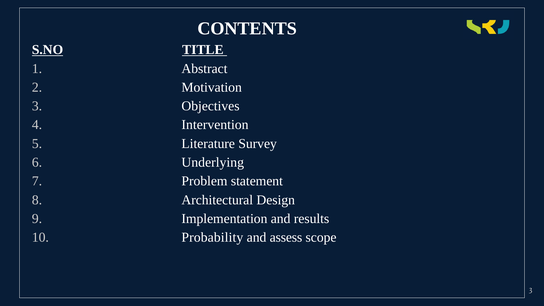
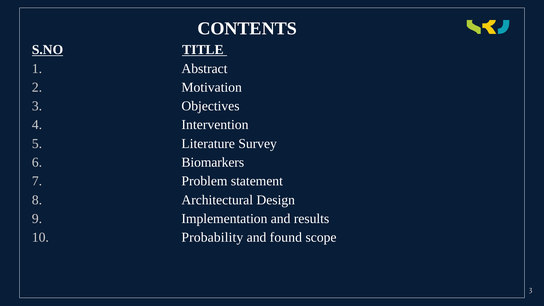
Underlying: Underlying -> Biomarkers (213, 162)
assess: assess -> found (286, 237)
